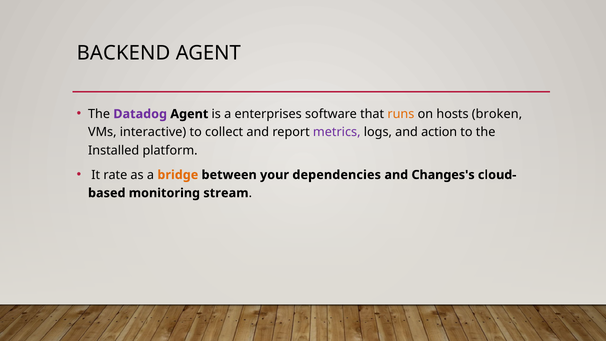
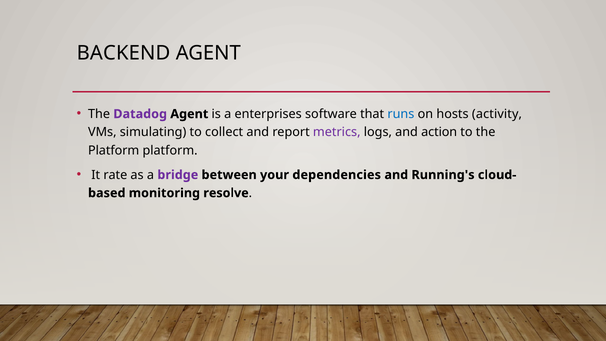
runs colour: orange -> blue (401, 114)
broken: broken -> activity (497, 114)
interactive: interactive -> simulating (153, 132)
Installed: Installed -> Platform (114, 150)
bridge colour: orange -> purple (178, 175)
Changes's: Changes's -> Running's (443, 175)
stream: stream -> resolve (226, 193)
